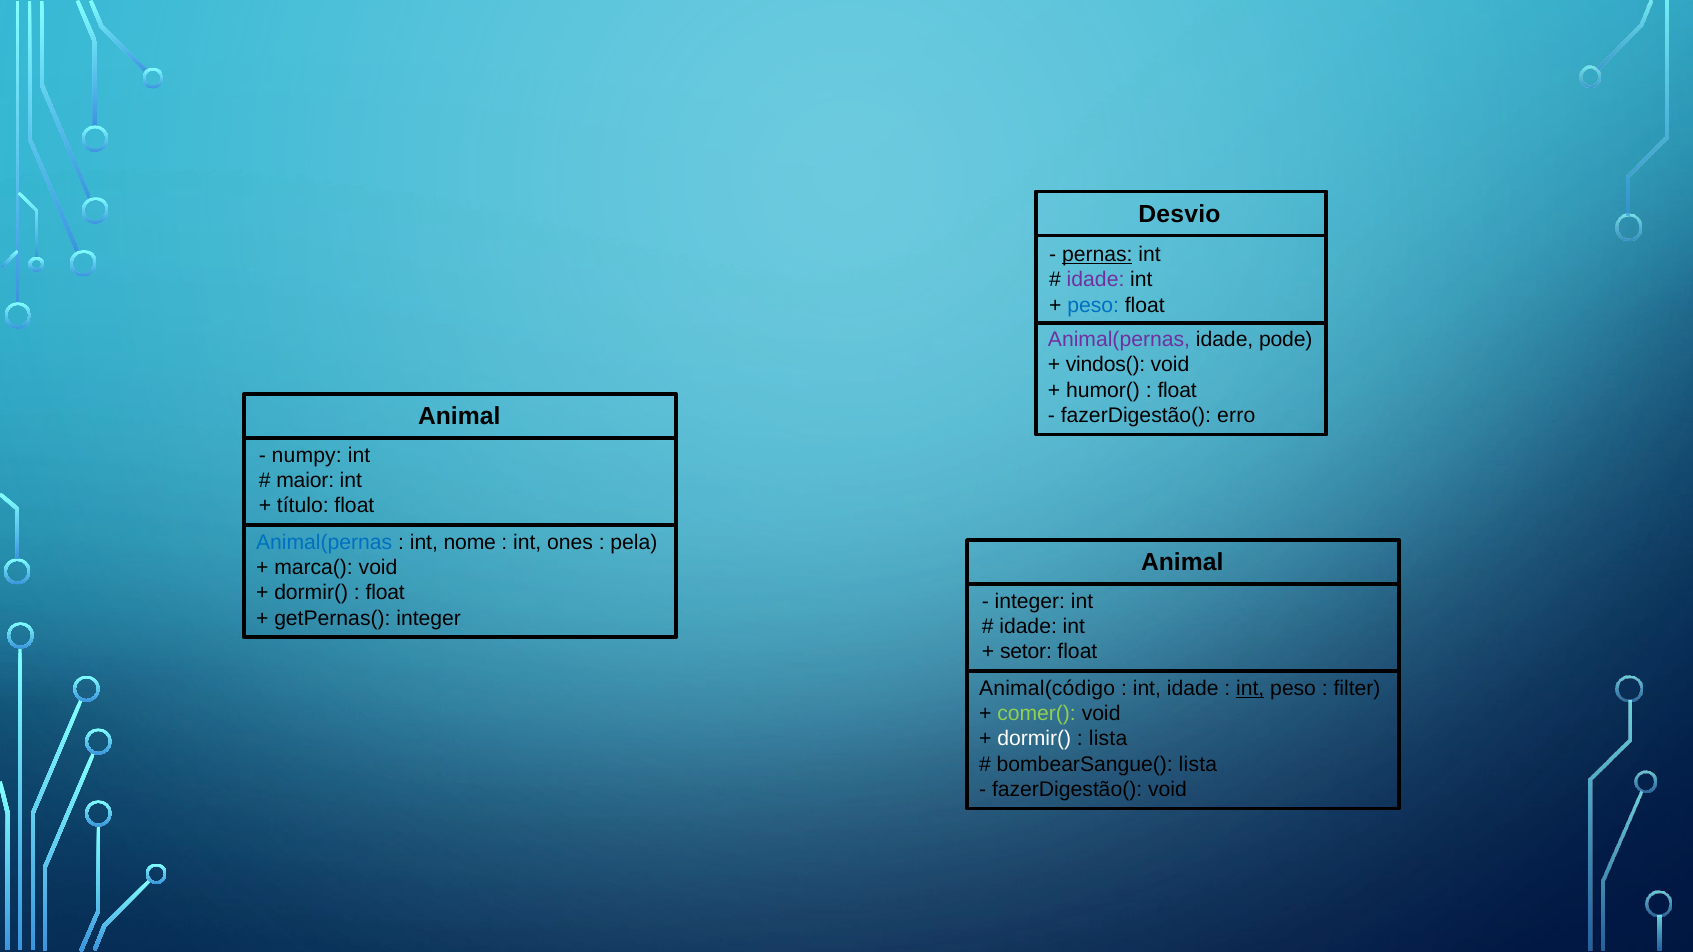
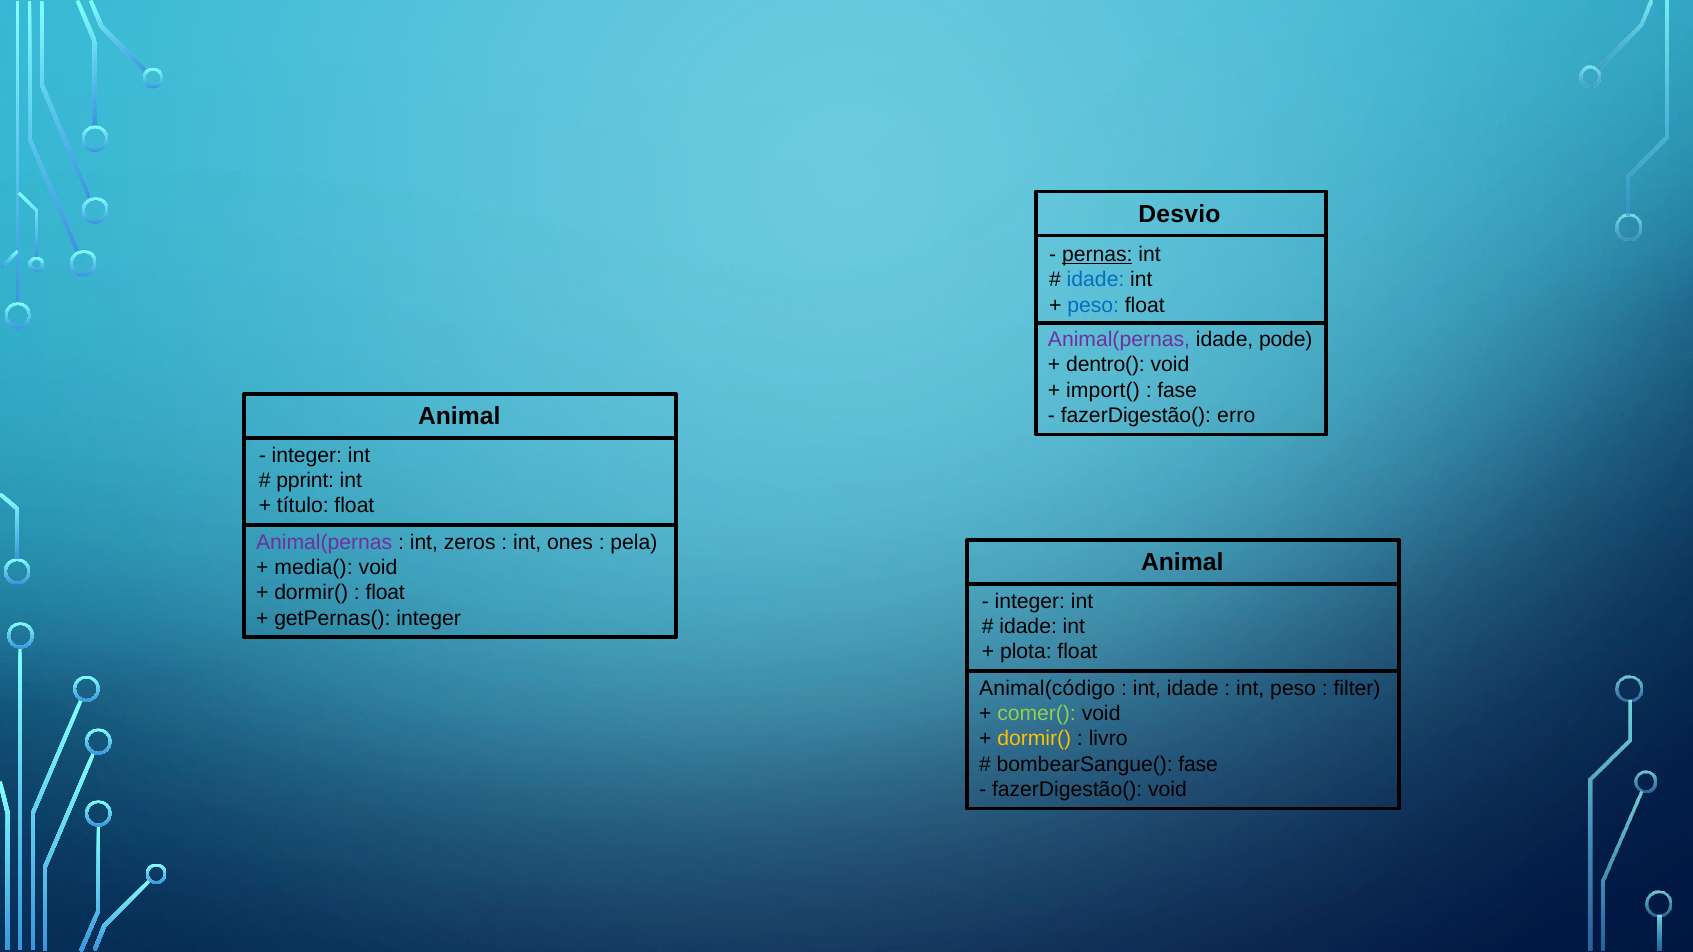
idade colour: purple -> blue (1096, 280)
vindos(: vindos( -> dentro( (1105, 365)
humor(: humor( -> import( (1103, 390)
float: float -> fase (1177, 390)
numpy: numpy -> integer (307, 455)
maior: maior -> pprint (305, 481)
Animal(pernas colour: blue -> purple (324, 542)
nome: nome -> zeros (470, 542)
marca(: marca( -> media( (313, 568)
setor: setor -> plota (1026, 652)
int underline: present -> none (1250, 688)
dormir( colour: white -> yellow (1034, 739)
lista: lista -> livro (1108, 739)
bombearSangue( lista: lista -> fase (1198, 764)
